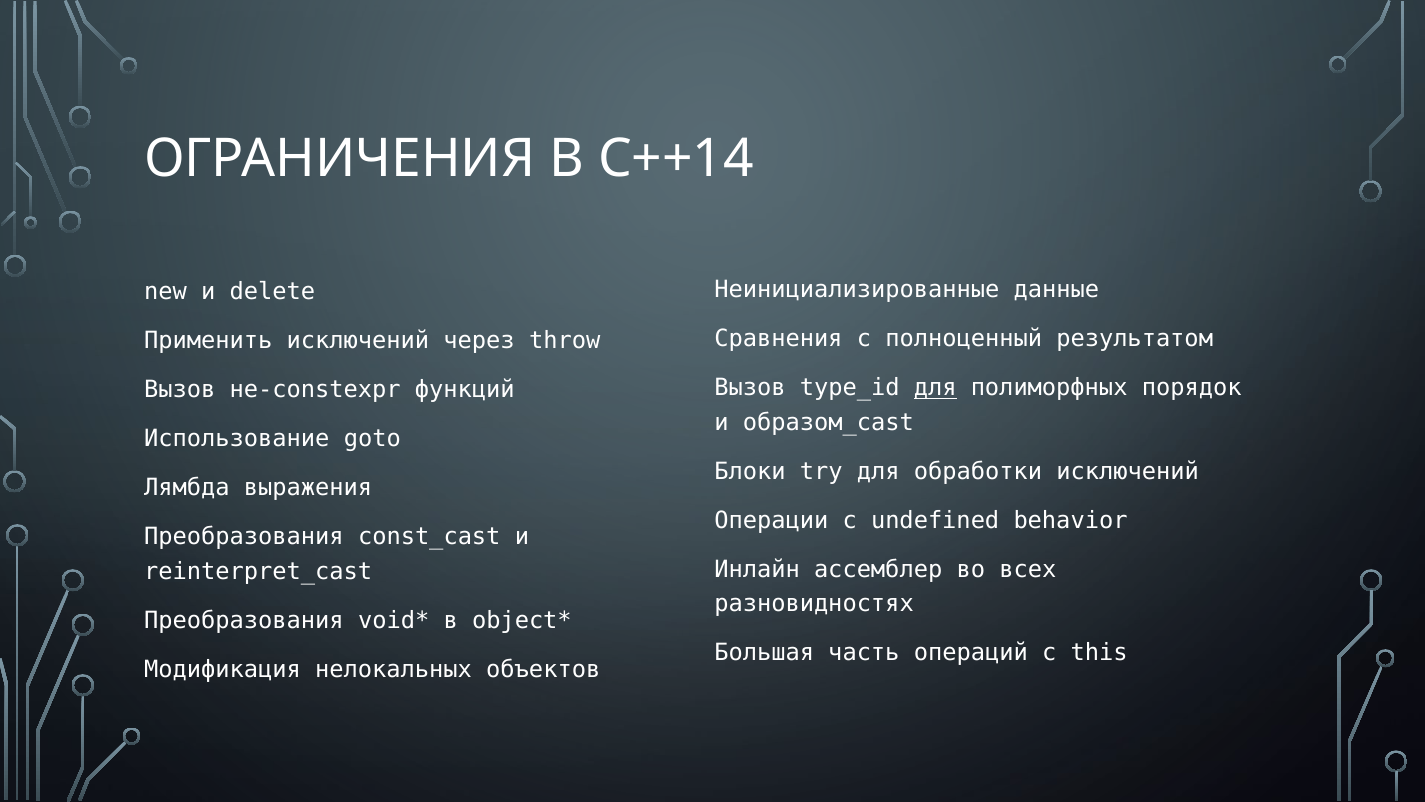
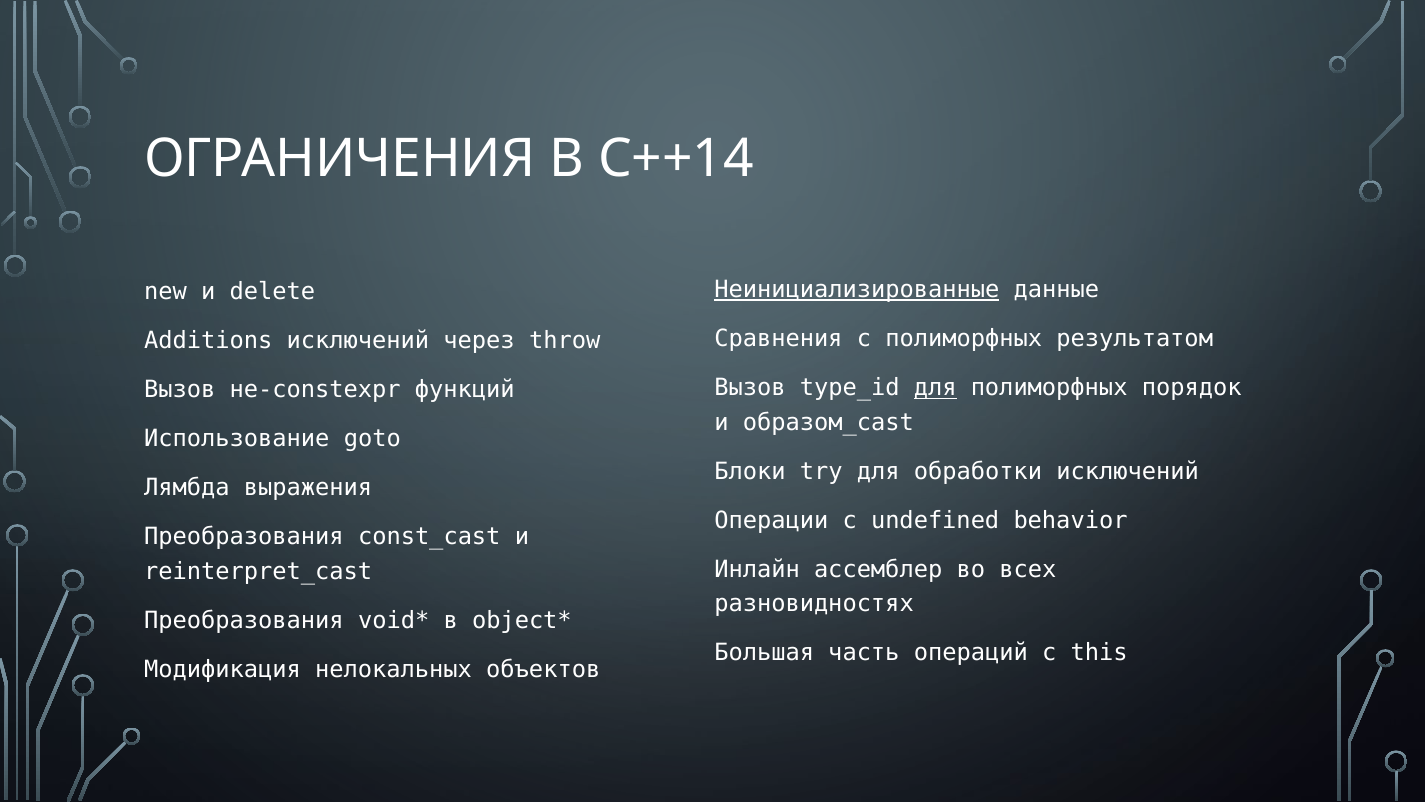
Неинициализированные underline: none -> present (857, 290)
с полноценный: полноценный -> полиморфных (964, 339)
Применить: Применить -> Additions (208, 341)
